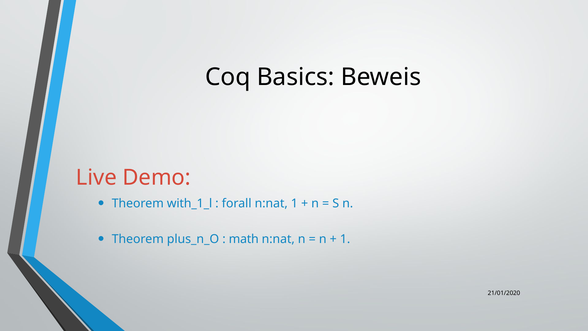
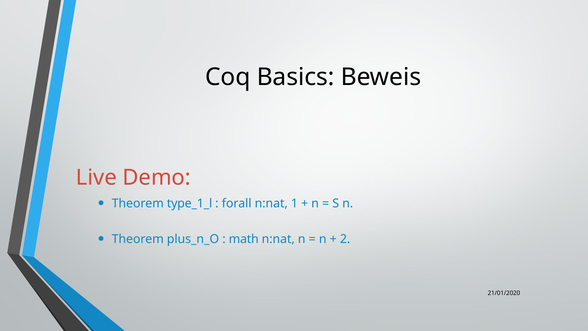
with_1_l: with_1_l -> type_1_l (190, 203)
1: 1 -> 2 (345, 239)
